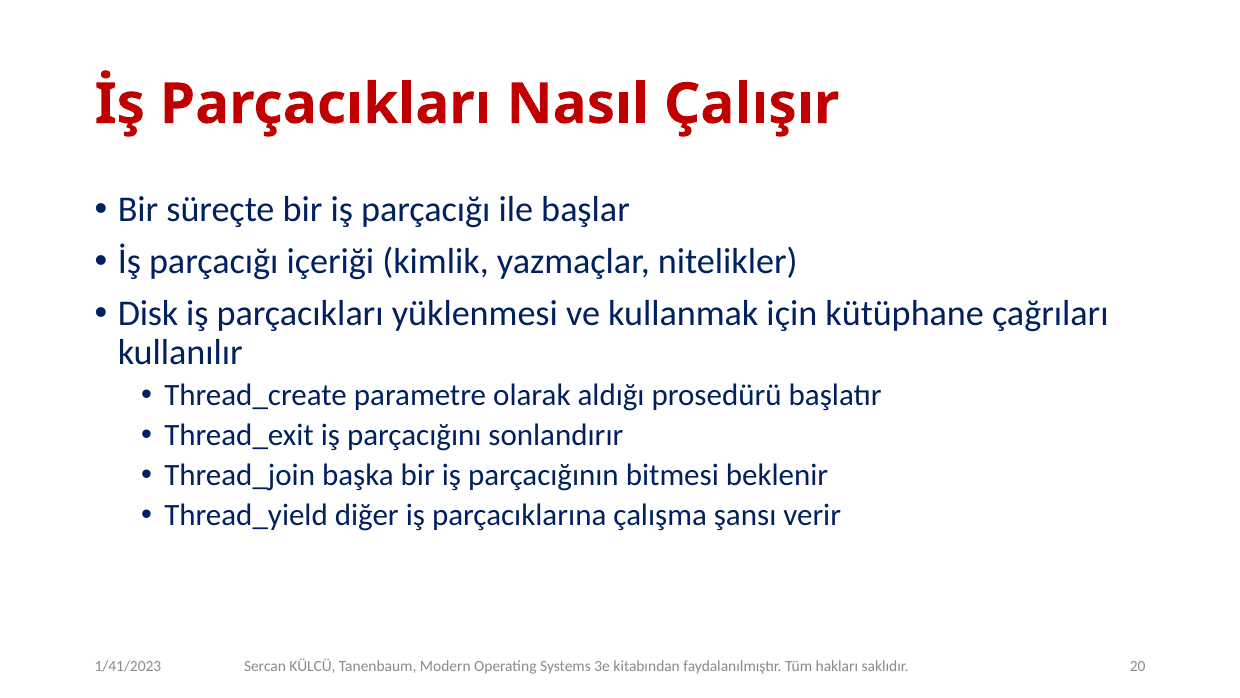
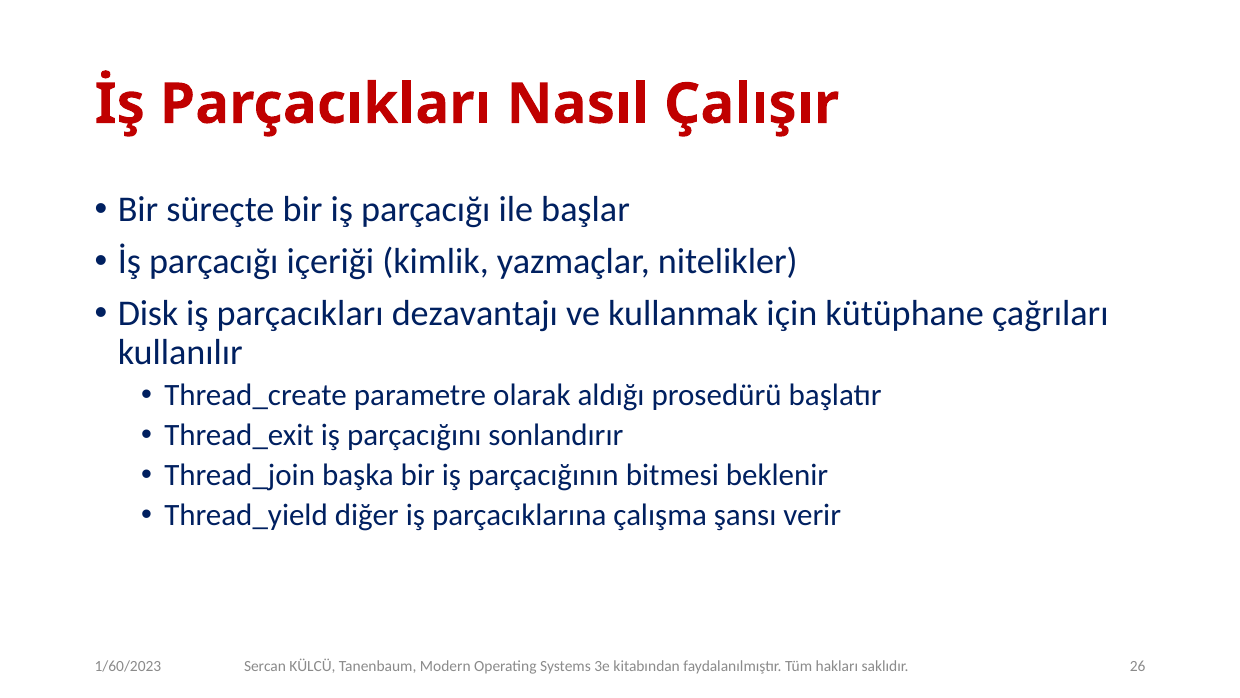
yüklenmesi: yüklenmesi -> dezavantajı (475, 313)
20: 20 -> 26 (1138, 666)
1/41/2023: 1/41/2023 -> 1/60/2023 (128, 666)
